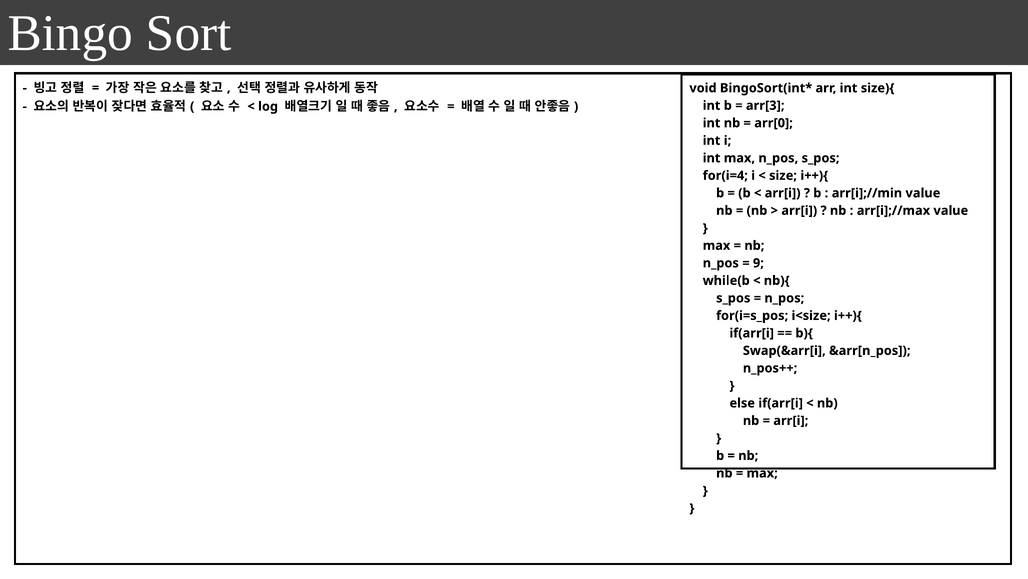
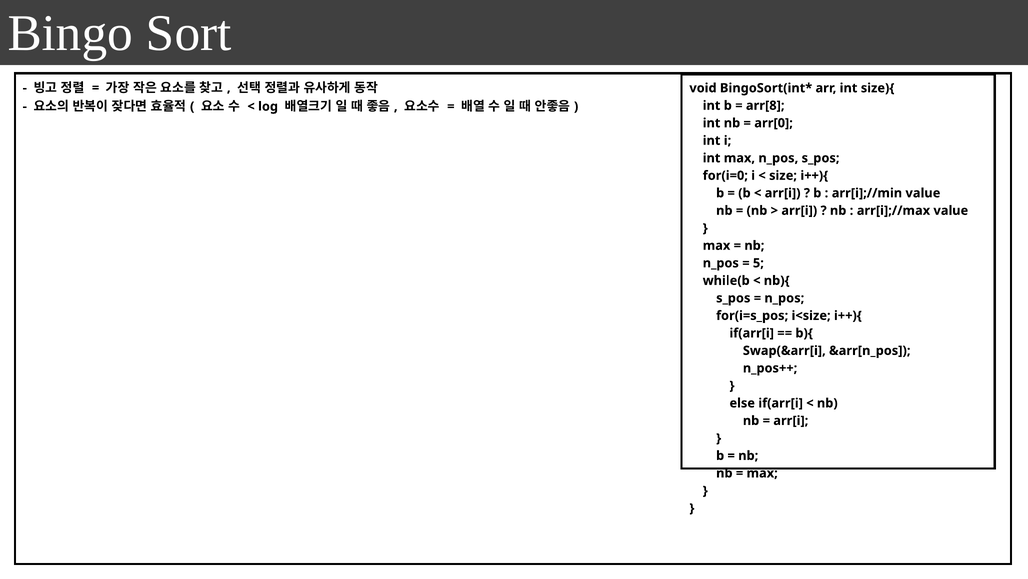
arr[3: arr[3 -> arr[8 (765, 105)
for(i=4: for(i=4 -> for(i=0 (725, 175)
9: 9 -> 5 (758, 263)
